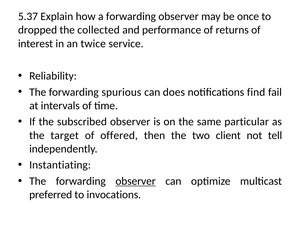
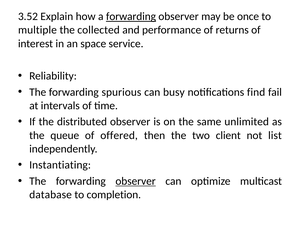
5.37: 5.37 -> 3.52 (28, 17)
forwarding underline: none -> present (131, 17)
dropped: dropped -> multiple (37, 30)
twice: twice -> space (93, 44)
does: does -> busy (174, 92)
subscribed: subscribed -> distributed (82, 122)
particular: particular -> unlimited (247, 122)
target: target -> queue (65, 135)
tell: tell -> list (275, 135)
preferred: preferred -> database (51, 195)
invocations: invocations -> completion (114, 195)
